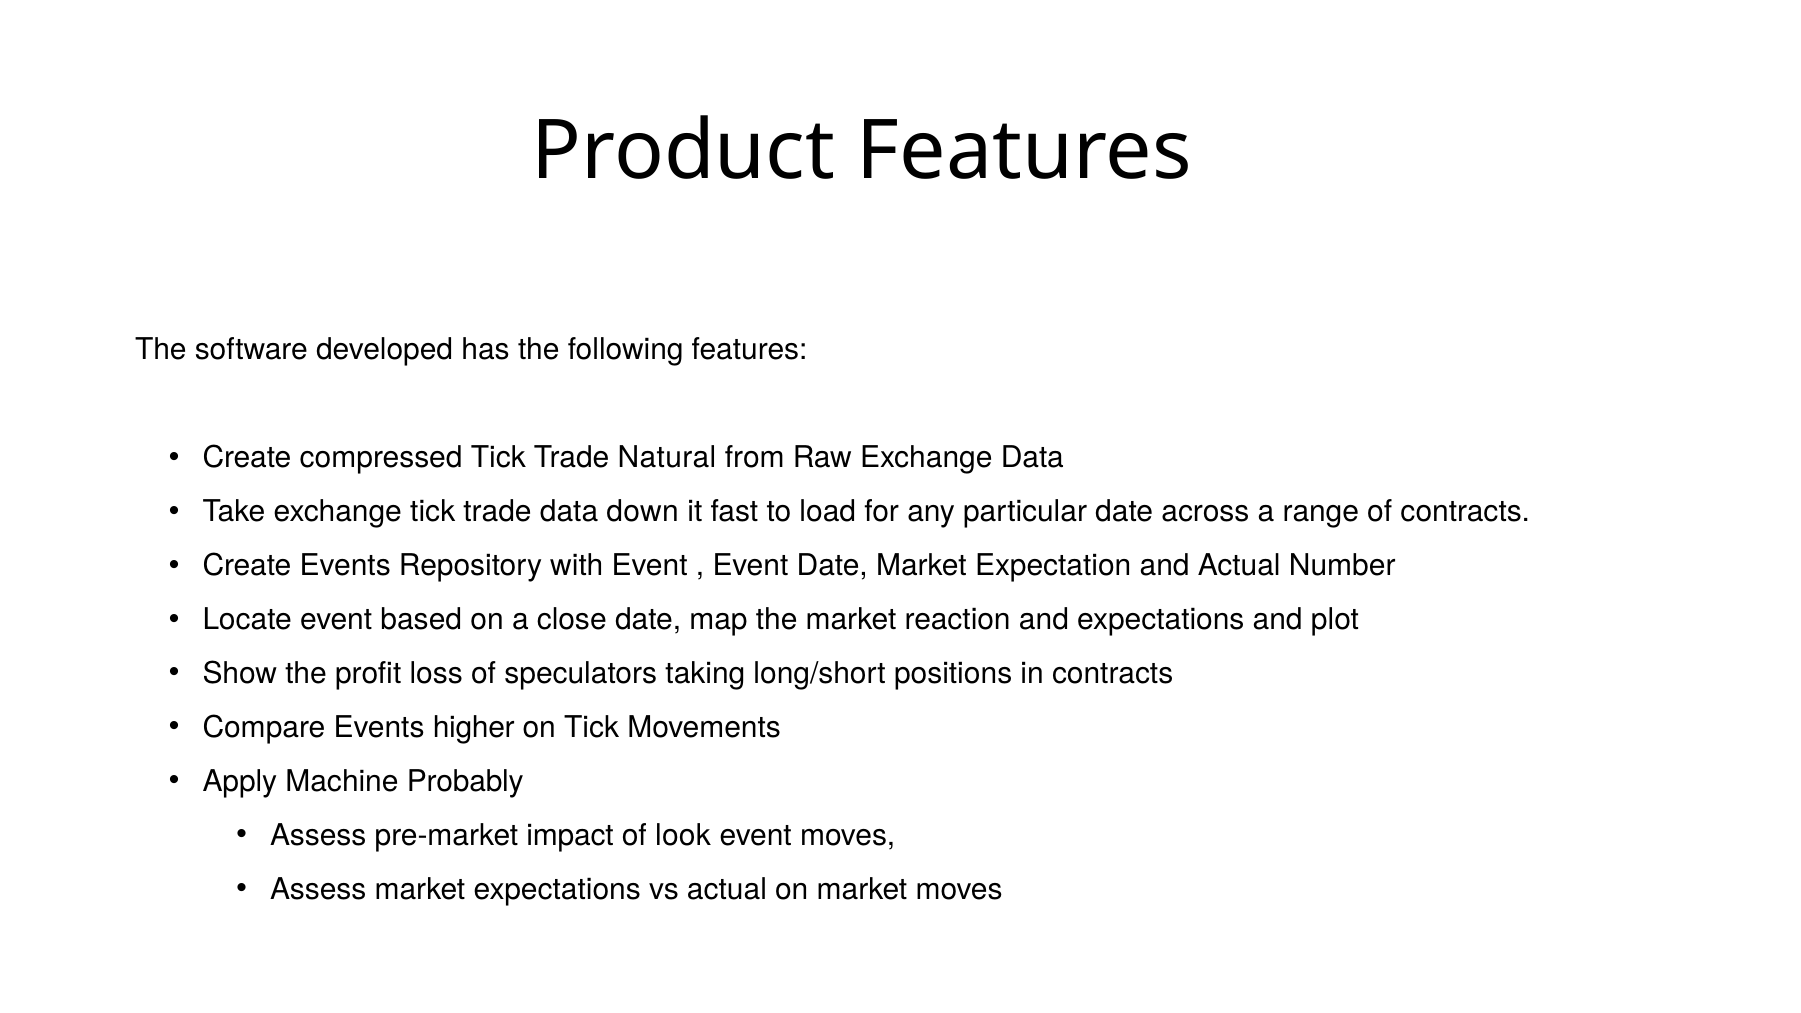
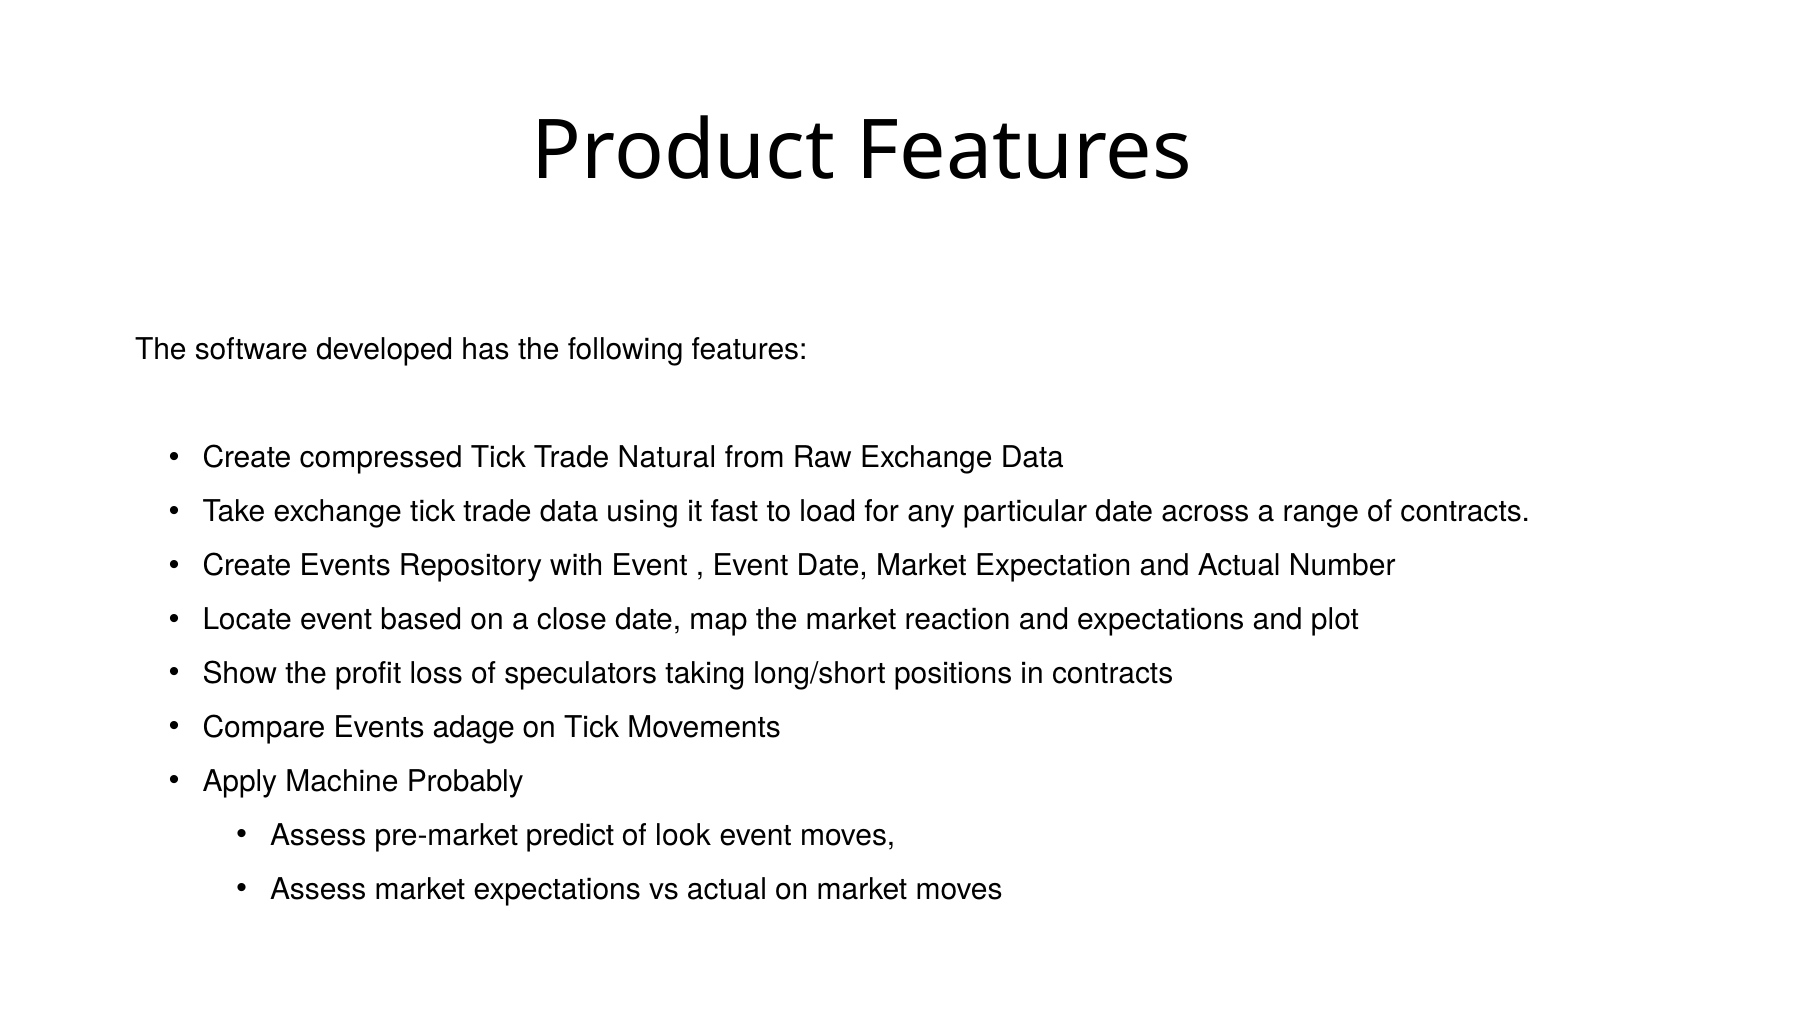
down: down -> using (643, 512)
higher: higher -> adage (474, 728)
impact: impact -> predict (570, 836)
